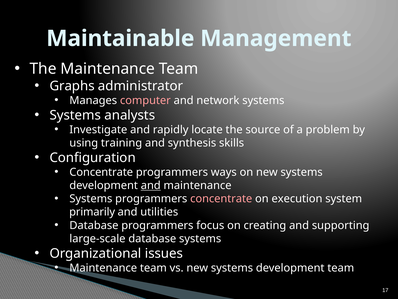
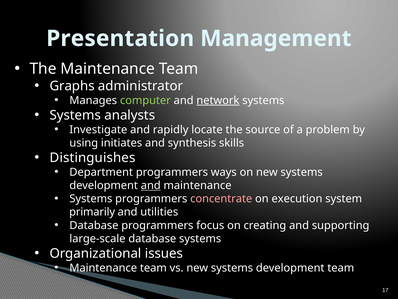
Maintainable: Maintainable -> Presentation (120, 38)
computer colour: pink -> light green (145, 100)
network underline: none -> present (218, 100)
training: training -> initiates (122, 143)
Configuration: Configuration -> Distinguishes (93, 157)
Concentrate: Concentrate -> Department (101, 172)
